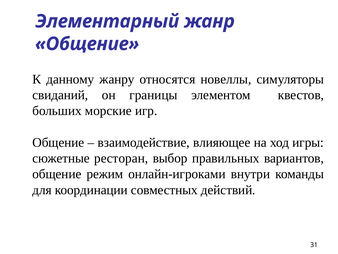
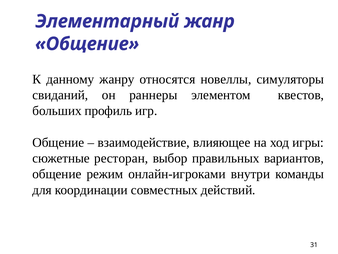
границы: границы -> раннеры (153, 95)
морские: морские -> профиль (108, 111)
